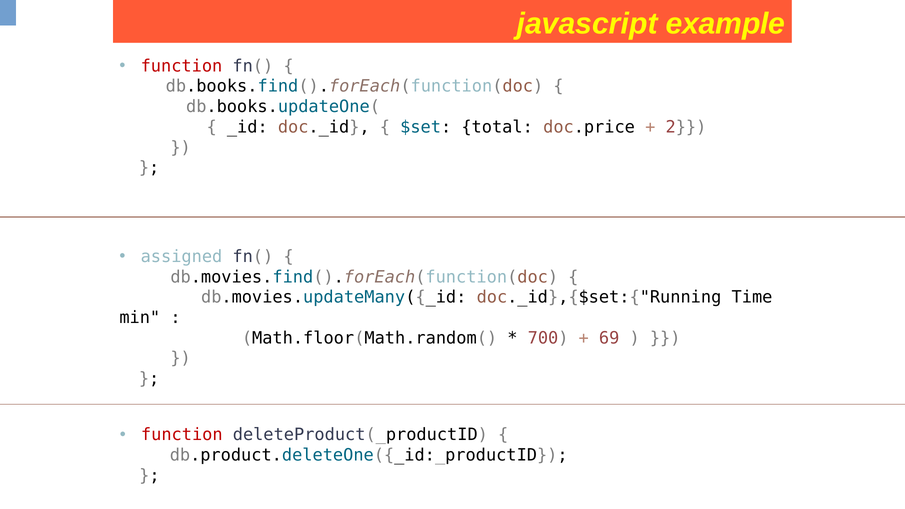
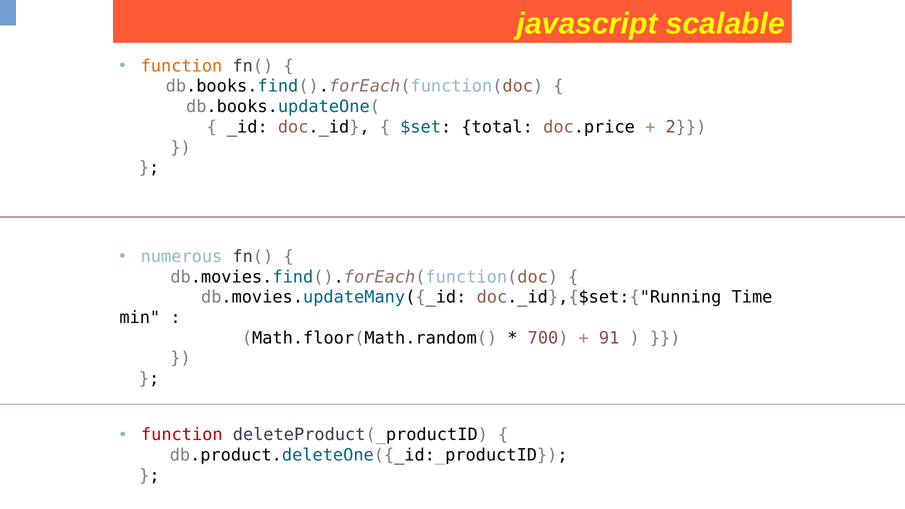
example: example -> scalable (725, 24)
function colour: red -> orange (181, 66)
assigned: assigned -> numerous (181, 257)
69: 69 -> 91 (609, 338)
